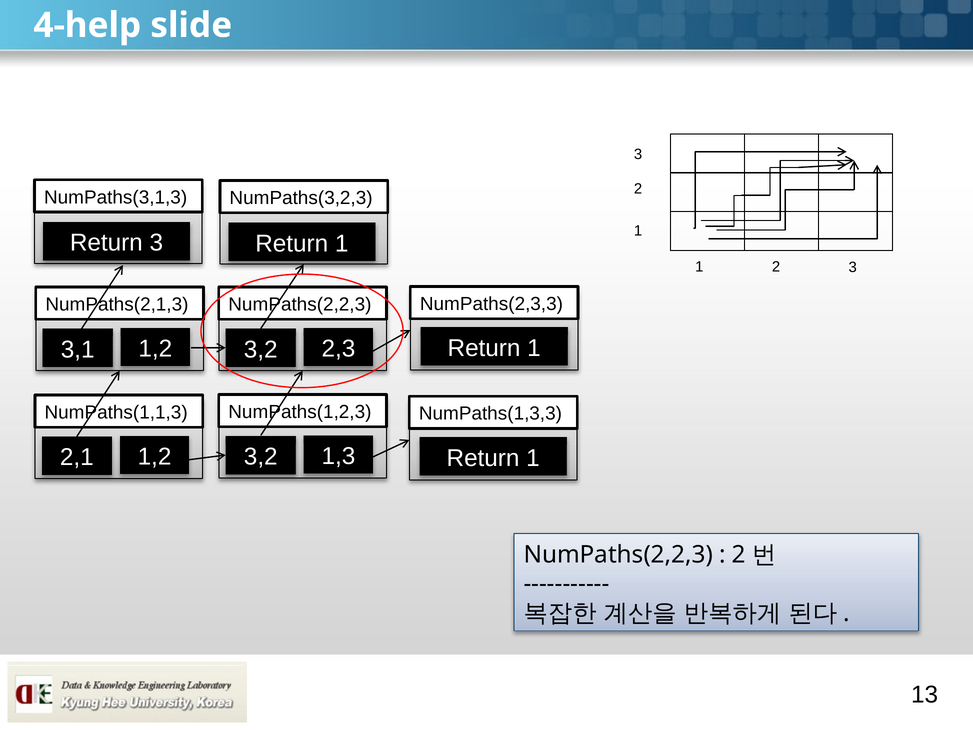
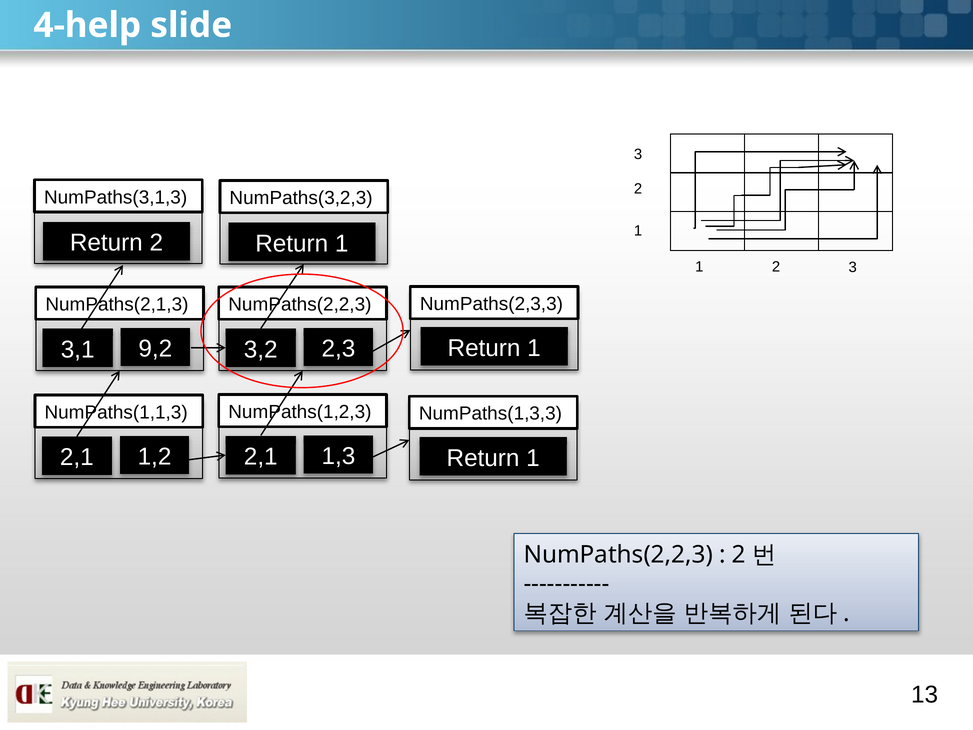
Return 3: 3 -> 2 (156, 243)
3,1 1,2: 1,2 -> 9,2 (155, 349)
3,2: 3,2 -> 2,1 (261, 457)
